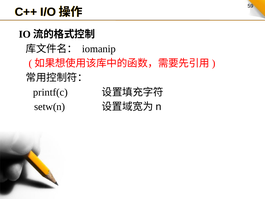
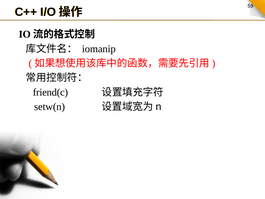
printf(c: printf(c -> friend(c (50, 92)
